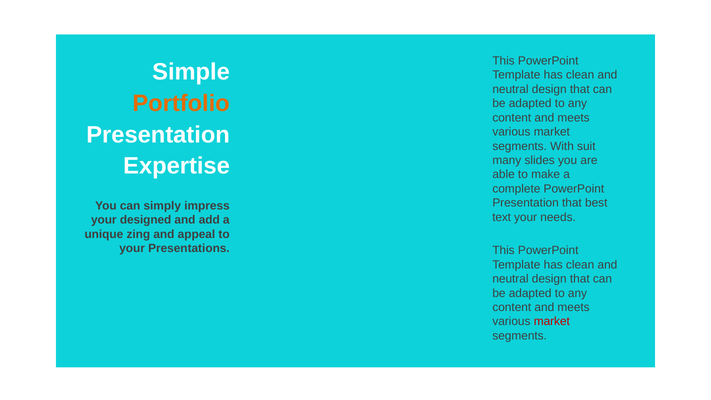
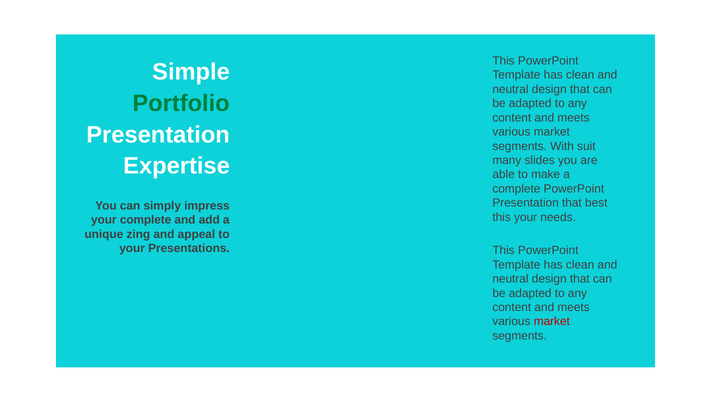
Portfolio colour: orange -> green (181, 103)
text: text -> this (502, 217)
your designed: designed -> complete (146, 220)
